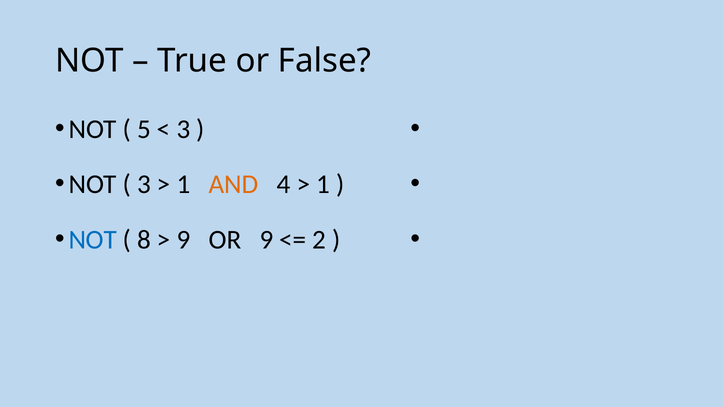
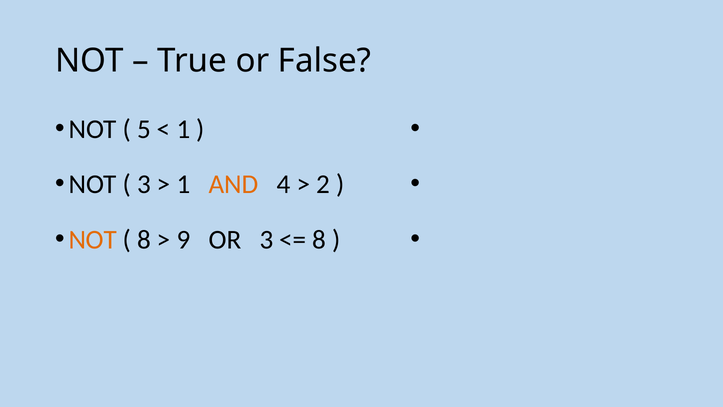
3: 3 -> 1 (183, 129)
1: 1 -> 2 (323, 184)
NOT colour: blue -> orange (93, 239)
OR 9: 9 -> 3 (266, 239)
2: 2 -> 8 (319, 239)
